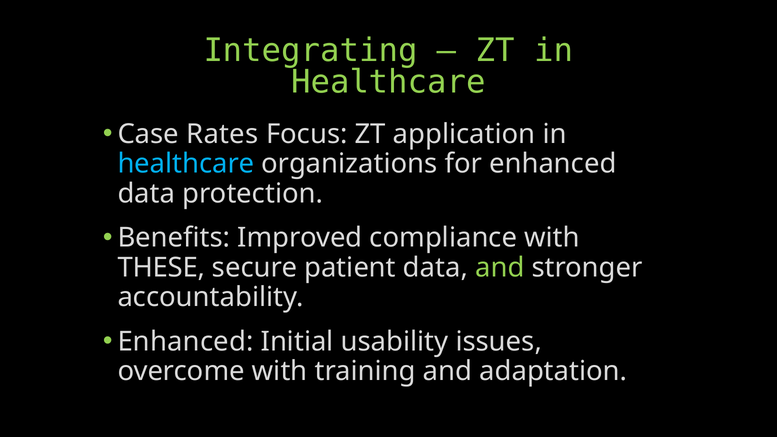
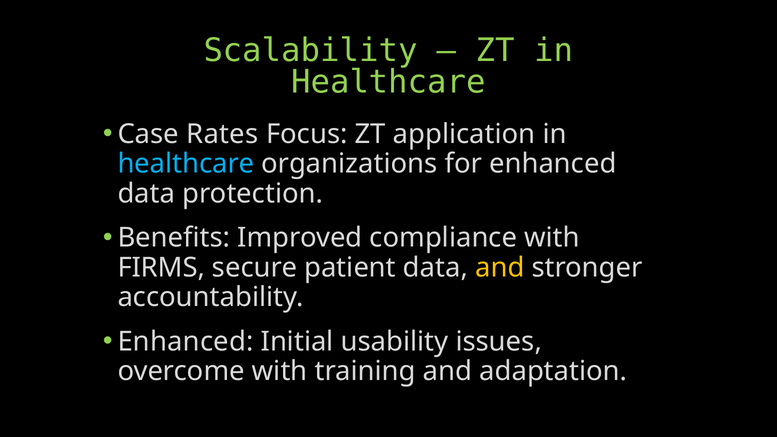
Integrating: Integrating -> Scalability (311, 51)
THESE: THESE -> FIRMS (161, 268)
and colour: light green -> yellow (500, 268)
